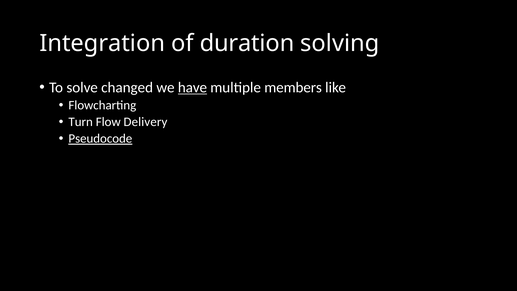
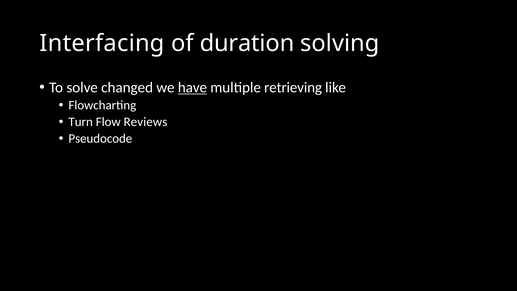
Integration: Integration -> Interfacing (102, 43)
members: members -> retrieving (293, 87)
Delivery: Delivery -> Reviews (145, 122)
Pseudocode underline: present -> none (100, 139)
